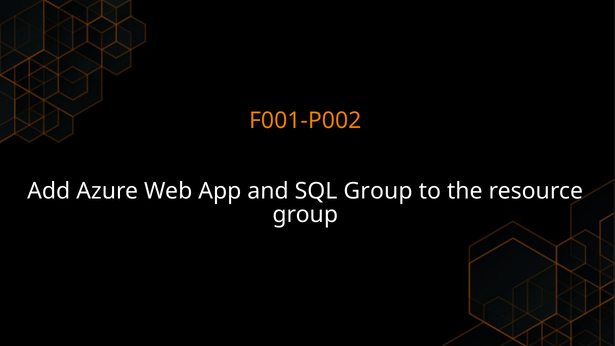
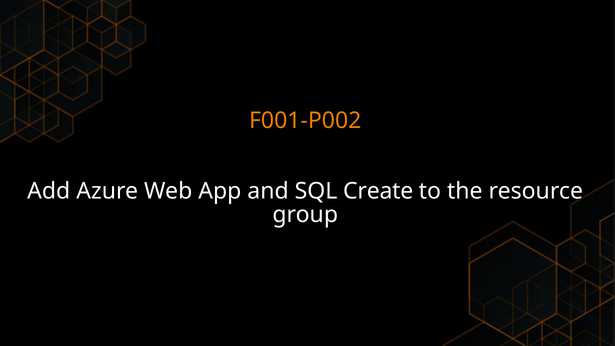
SQL Group: Group -> Create (378, 191)
